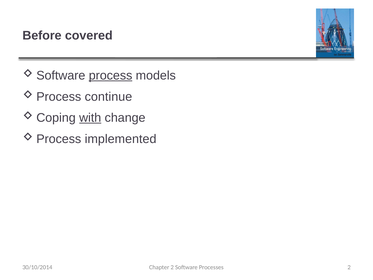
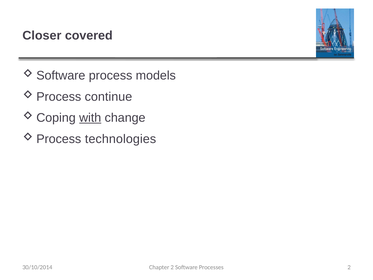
Before: Before -> Closer (42, 35)
process underline: present -> none (111, 75)
implemented: implemented -> technologies (121, 139)
